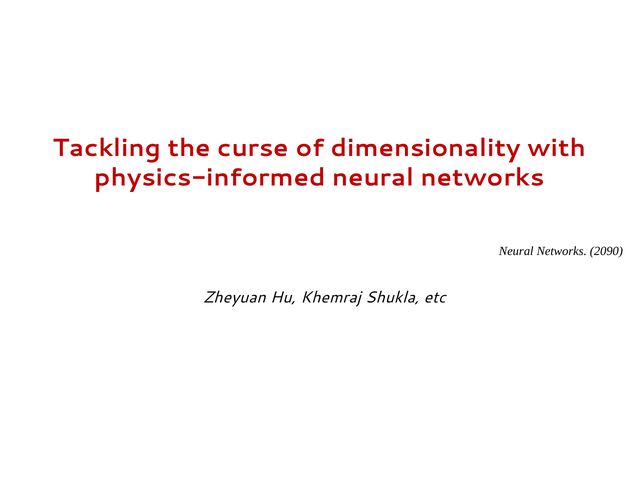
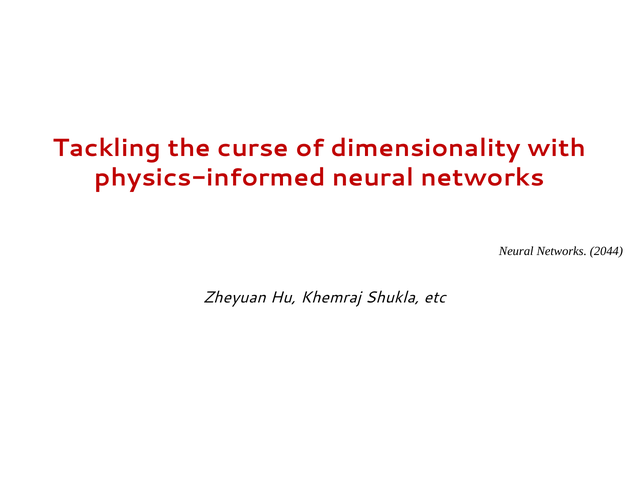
2090: 2090 -> 2044 (606, 251)
